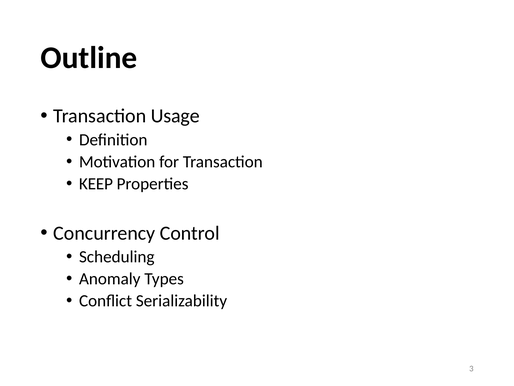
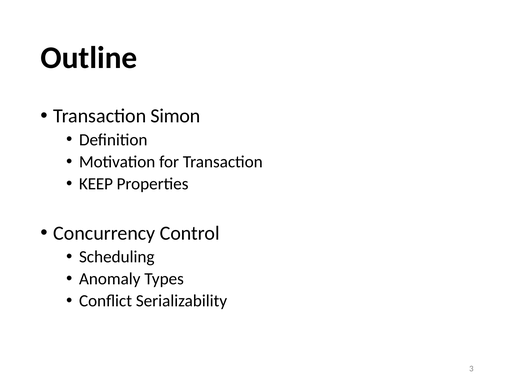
Usage: Usage -> Simon (175, 116)
